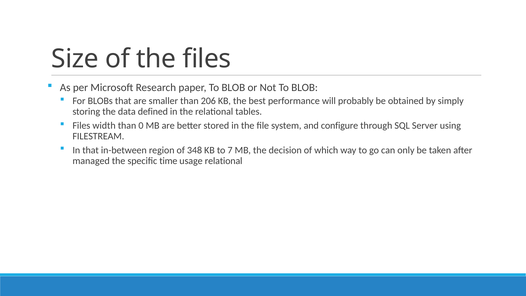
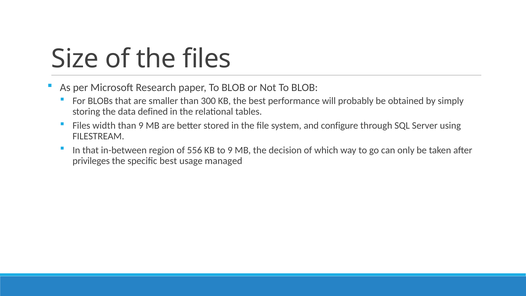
206: 206 -> 300 (208, 101)
than 0: 0 -> 9 (141, 126)
348: 348 -> 556 (195, 150)
to 7: 7 -> 9 (230, 150)
managed: managed -> privileges (91, 161)
specific time: time -> best (168, 161)
usage relational: relational -> managed (224, 161)
